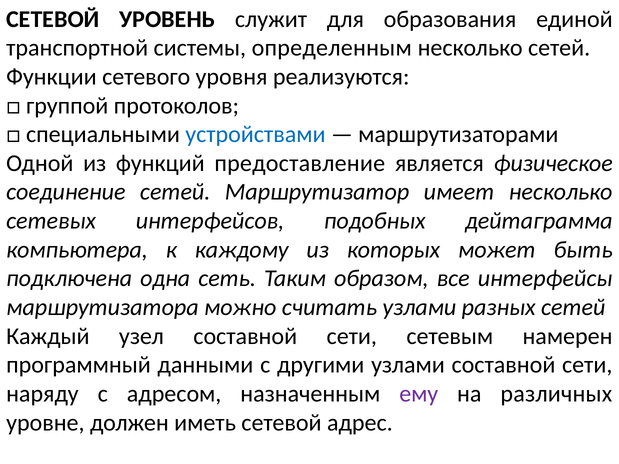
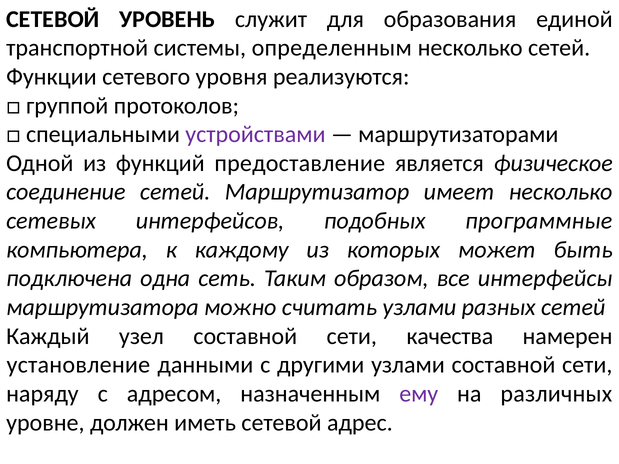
устройствами colour: blue -> purple (255, 134)
дейтаграмма: дейтаграмма -> программные (539, 221)
сетевым: сетевым -> качества (450, 336)
программный: программный -> установление (78, 365)
